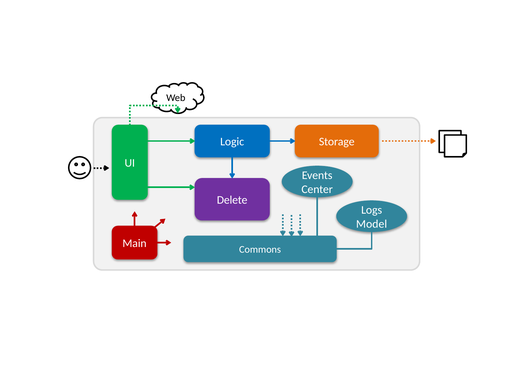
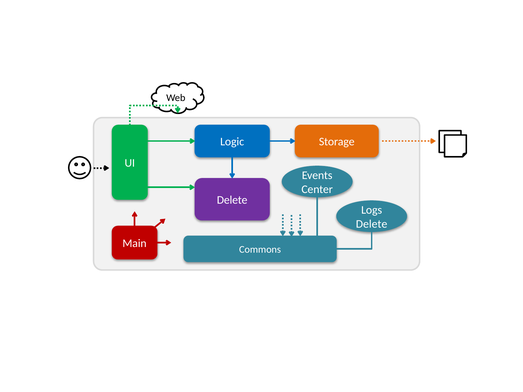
Model: Model -> Delete (372, 224)
